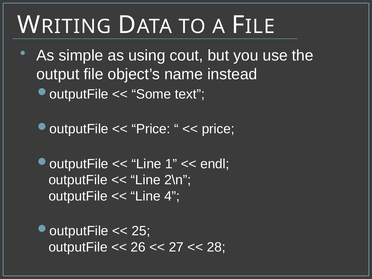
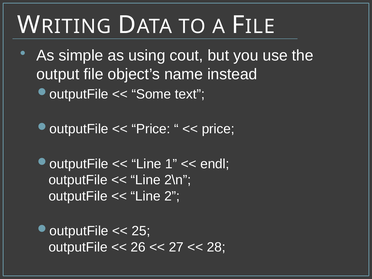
4: 4 -> 2 (172, 196)
